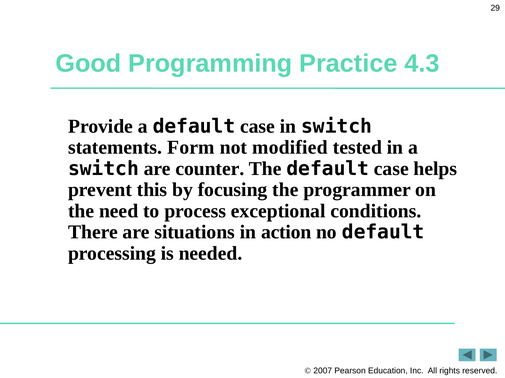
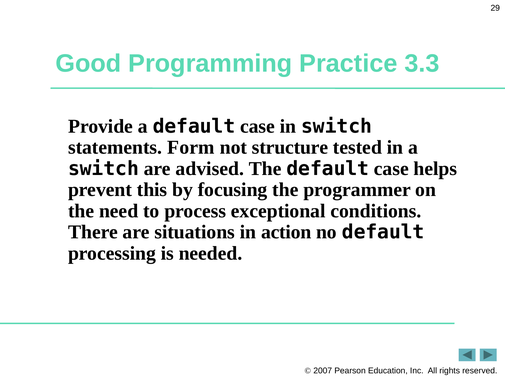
4.3: 4.3 -> 3.3 (422, 64)
modified: modified -> structure (290, 148)
counter: counter -> advised (210, 169)
